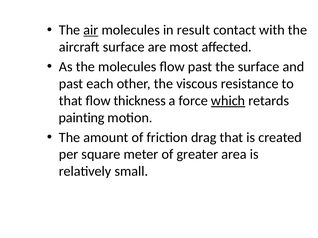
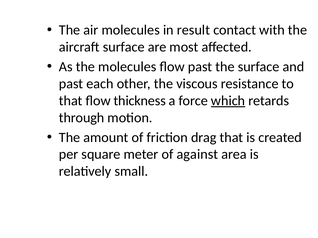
air underline: present -> none (91, 30)
painting: painting -> through (82, 118)
greater: greater -> against (197, 155)
